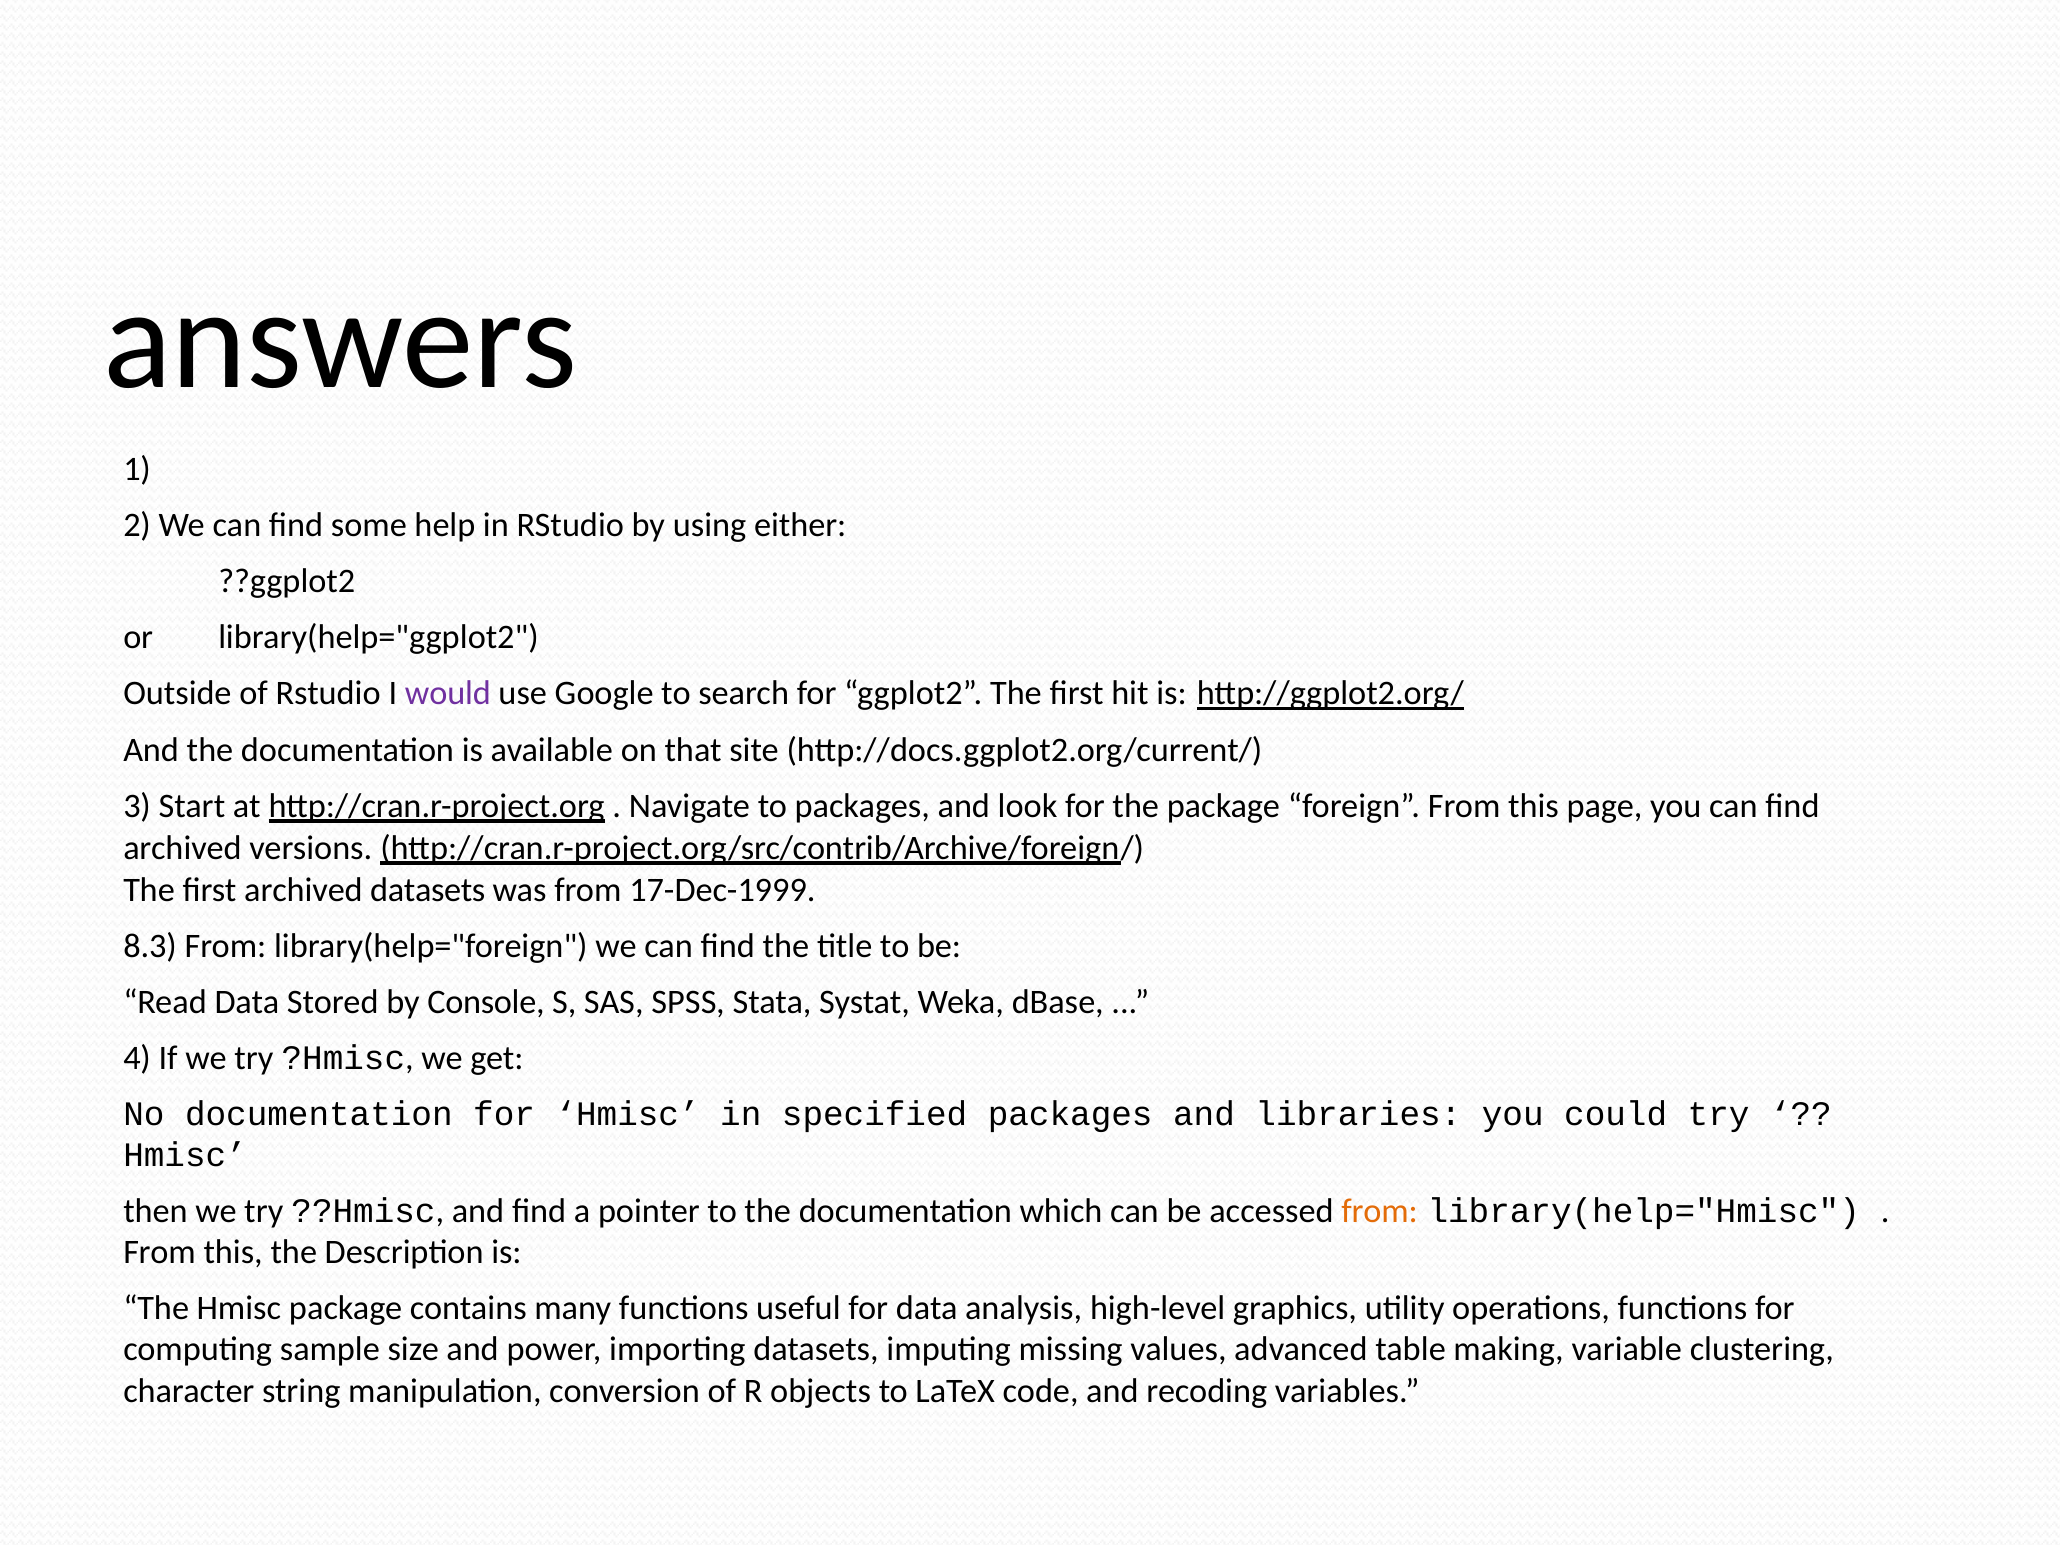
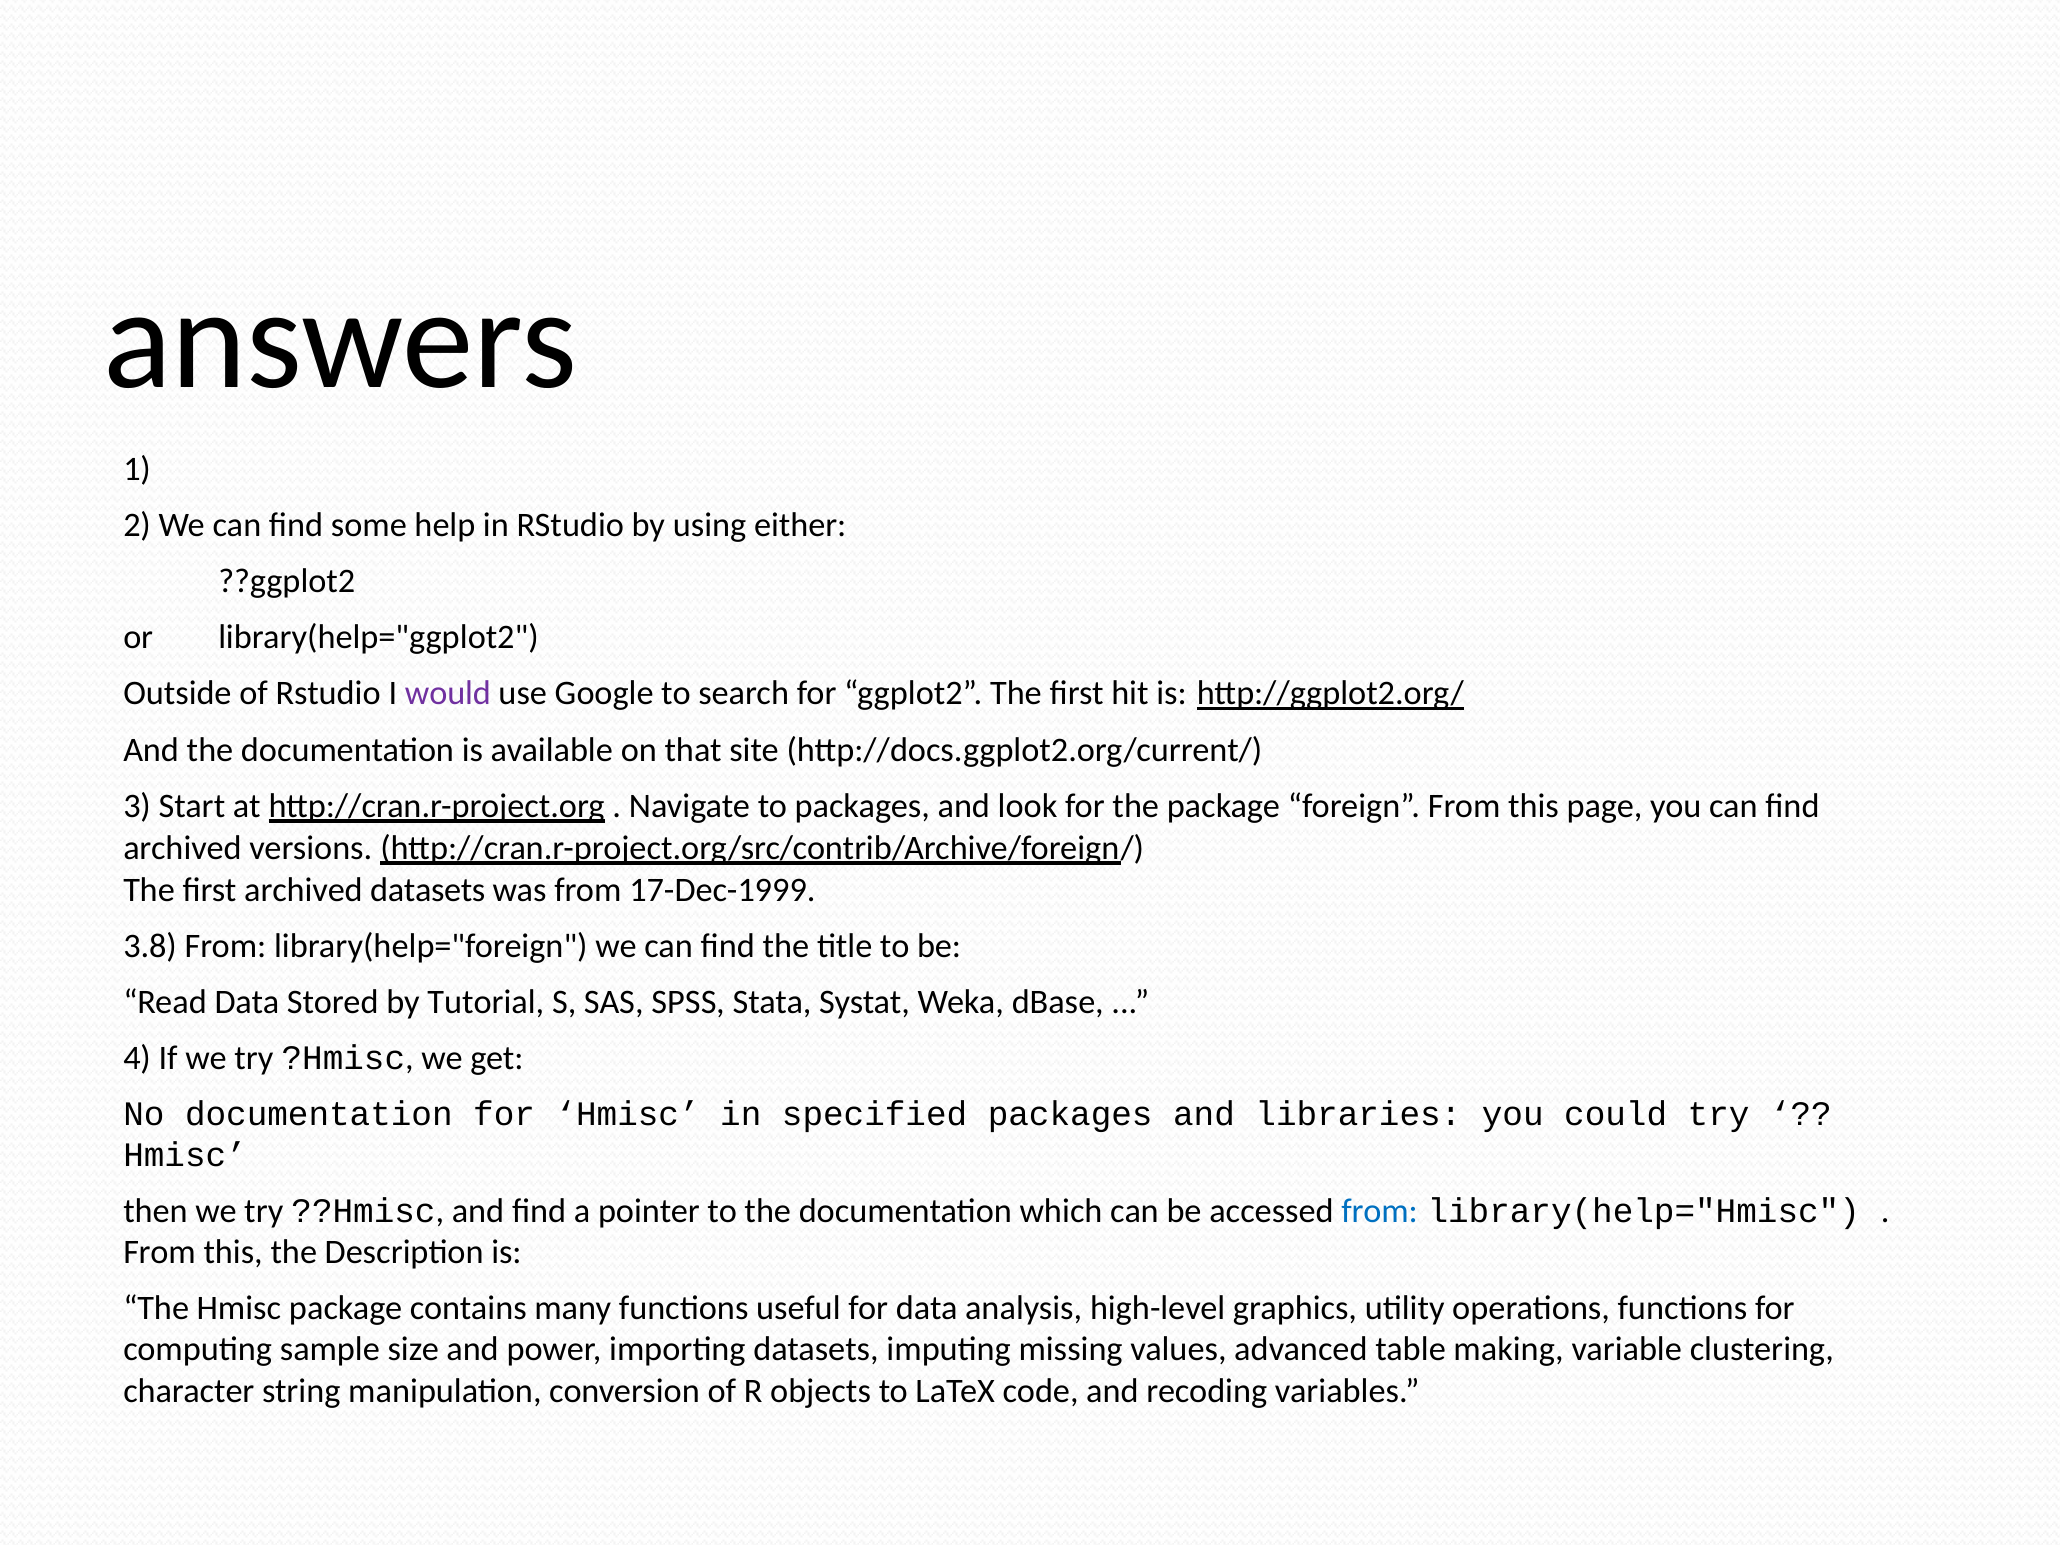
8.3: 8.3 -> 3.8 (150, 946)
Console: Console -> Tutorial (486, 1002)
from colour: orange -> blue (1380, 1211)
